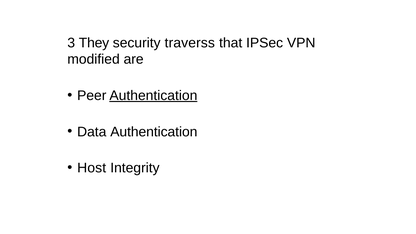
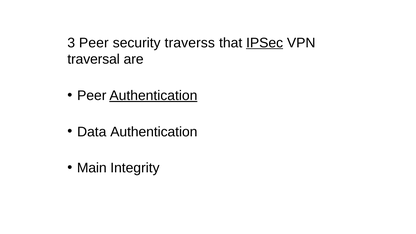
3 They: They -> Peer (94, 43)
IPSec underline: none -> present (265, 43)
modified: modified -> traversal (94, 59)
Host: Host -> Main (92, 168)
